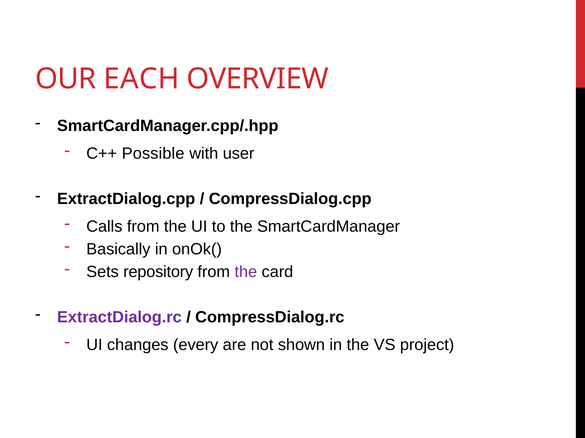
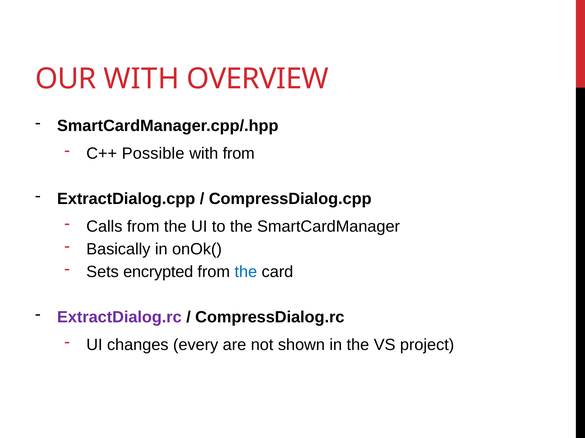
OUR EACH: EACH -> WITH (141, 79)
with user: user -> from (239, 154)
repository: repository -> encrypted (158, 272)
the colour: purple -> blue (246, 272)
